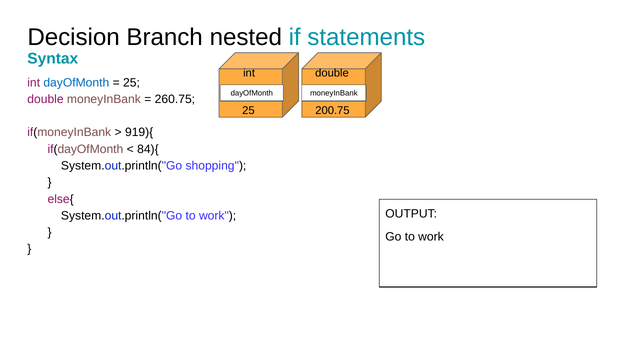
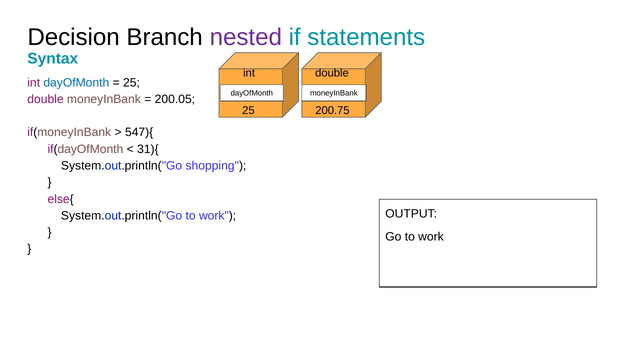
nested colour: black -> purple (246, 37)
260.75: 260.75 -> 200.05 (175, 99)
919){: 919){ -> 547){ (139, 133)
84){: 84){ -> 31){ (148, 149)
